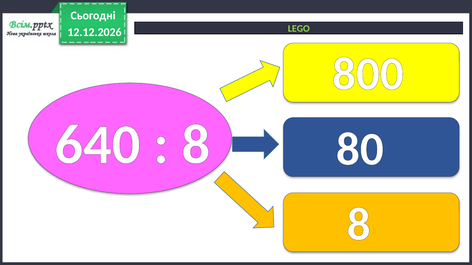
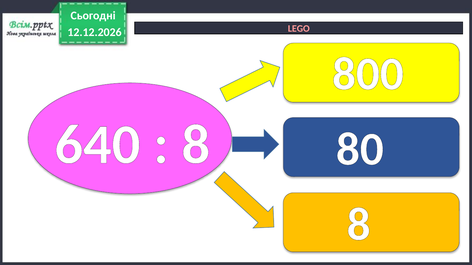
LEGO colour: light green -> pink (299, 29)
